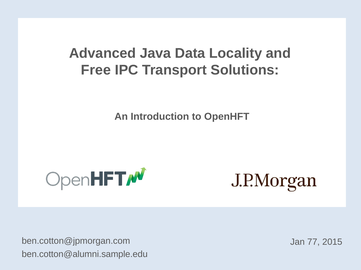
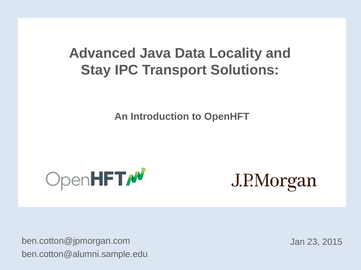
Free: Free -> Stay (96, 70)
77: 77 -> 23 (314, 243)
